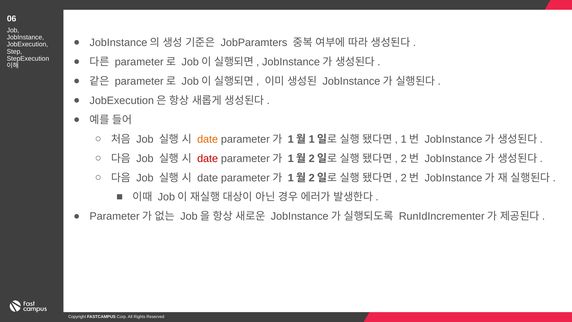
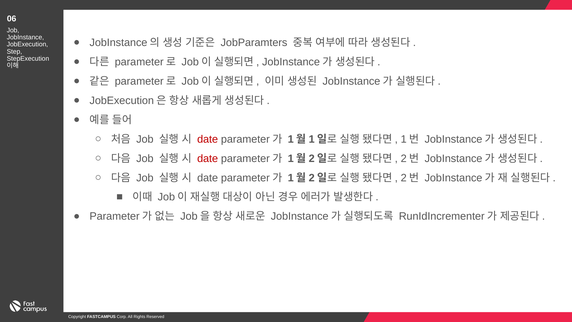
date colour: orange -> red (208, 139)
